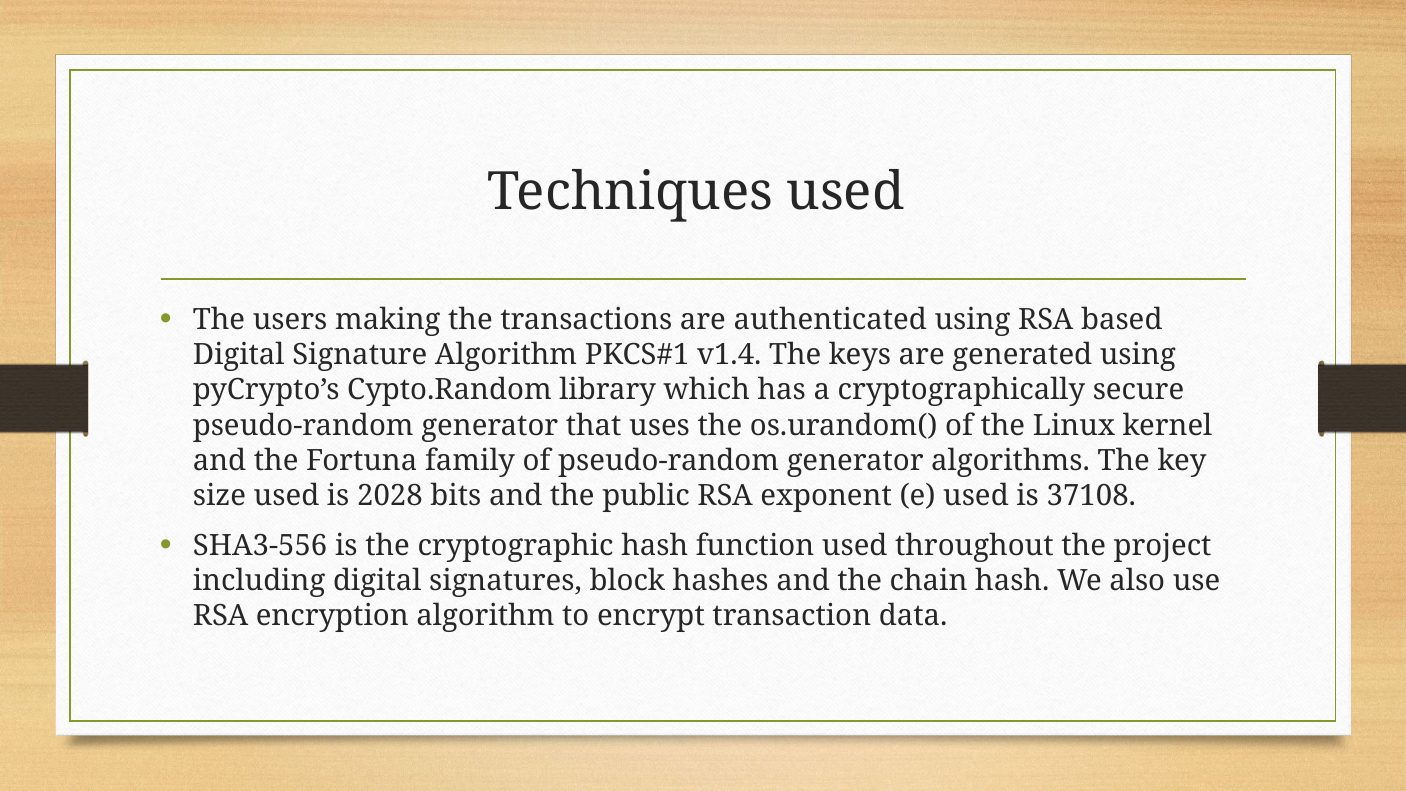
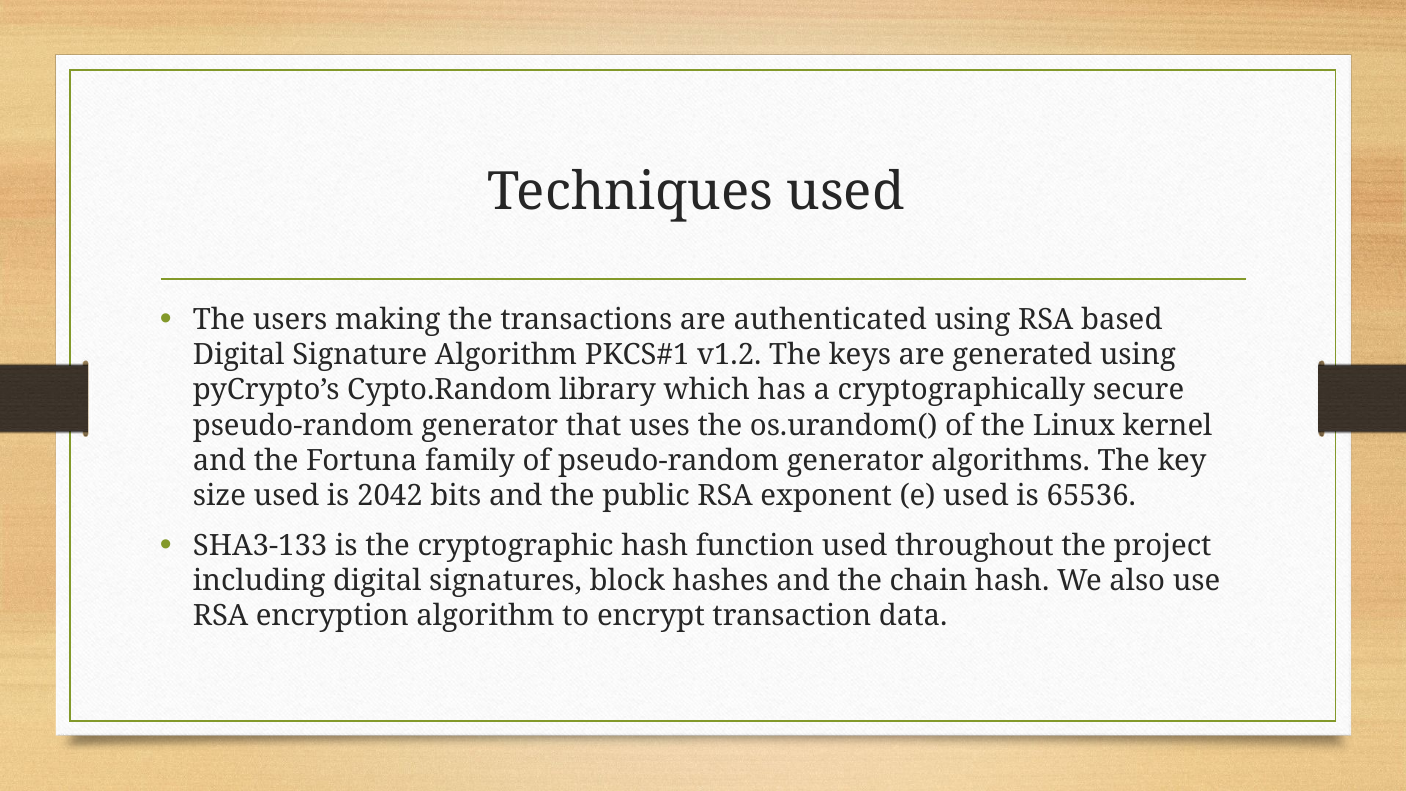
v1.4: v1.4 -> v1.2 (729, 355)
2028: 2028 -> 2042 (390, 496)
37108: 37108 -> 65536 (1091, 496)
SHA3-556: SHA3-556 -> SHA3-133 (260, 546)
